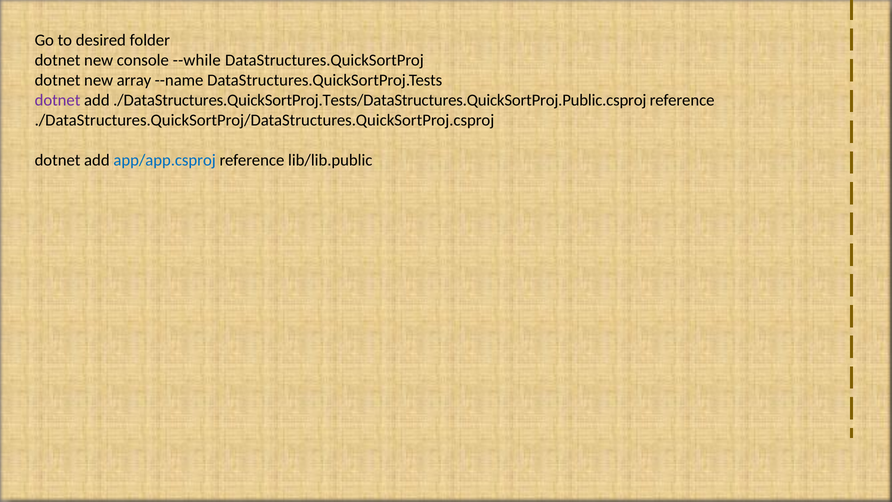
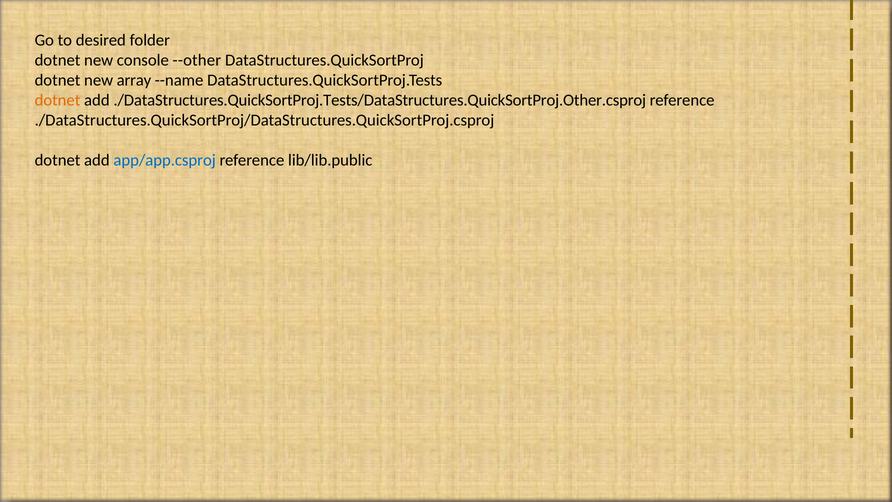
--while: --while -> --other (197, 60)
dotnet colour: purple -> orange (58, 100)
./DataStructures.QuickSortProj.Tests/DataStructures.QuickSortProj.Public.csproj: ./DataStructures.QuickSortProj.Tests/DataStructures.QuickSortProj.Public.csproj -> ./DataStructures.QuickSortProj.Tests/DataStructures.QuickSortProj.Other.csproj (380, 100)
